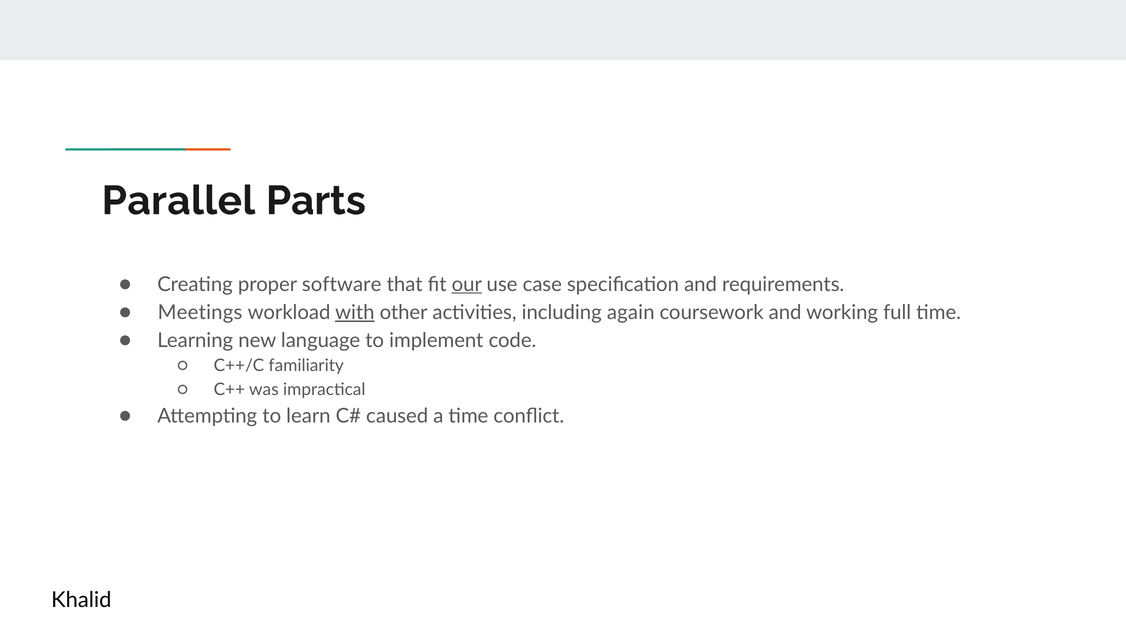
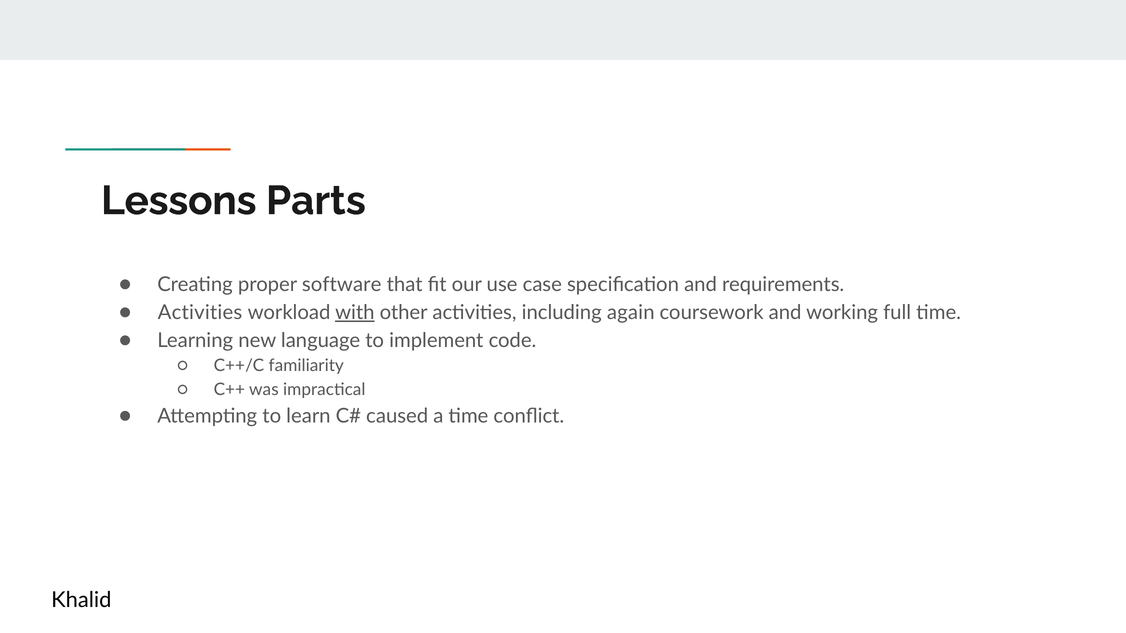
Parallel: Parallel -> Lessons (179, 201)
our underline: present -> none (467, 285)
Meetings: Meetings -> Activities (200, 313)
